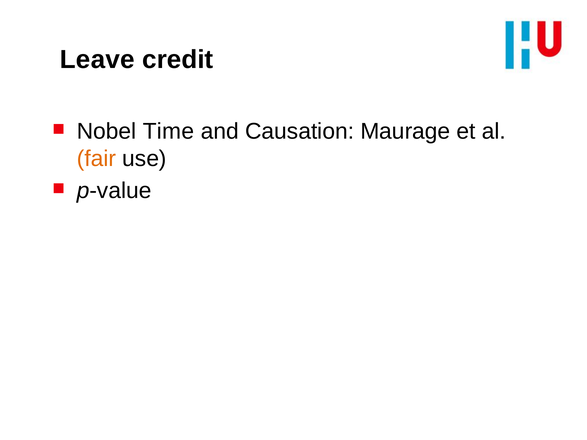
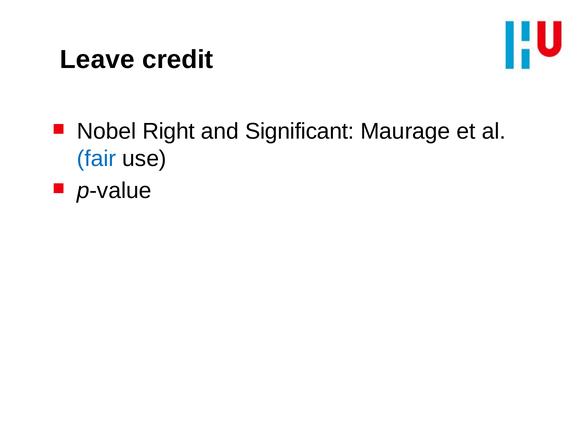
Time: Time -> Right (169, 131)
Causation: Causation -> Significant (300, 131)
fair colour: orange -> blue (96, 159)
